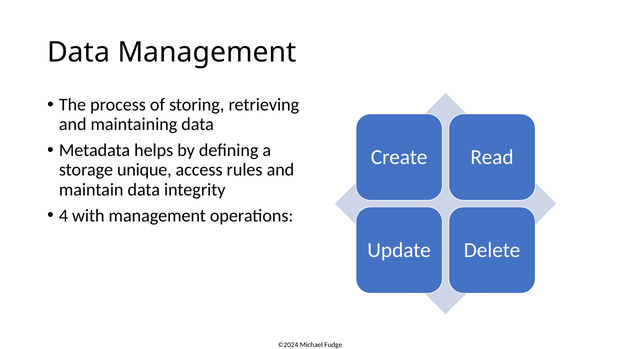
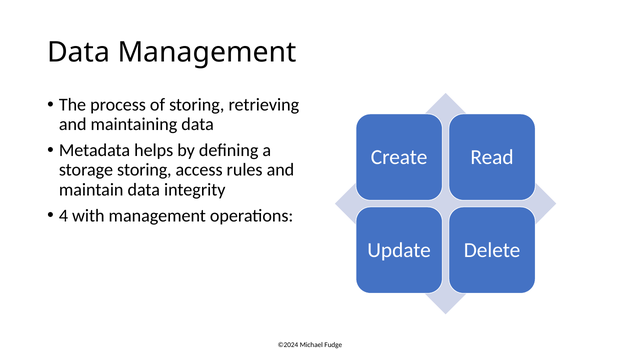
storage unique: unique -> storing (144, 170)
